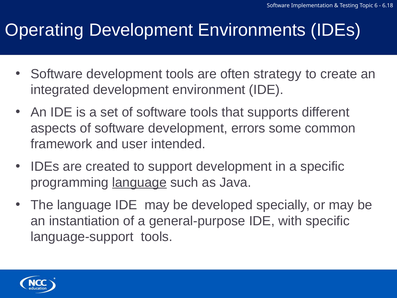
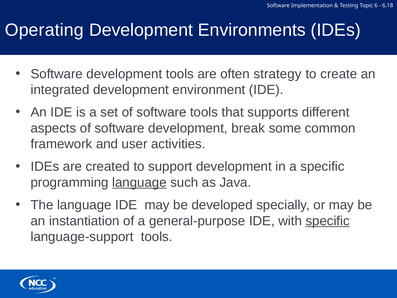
errors: errors -> break (248, 128)
intended: intended -> activities (178, 144)
specific underline: none -> present (328, 221)
